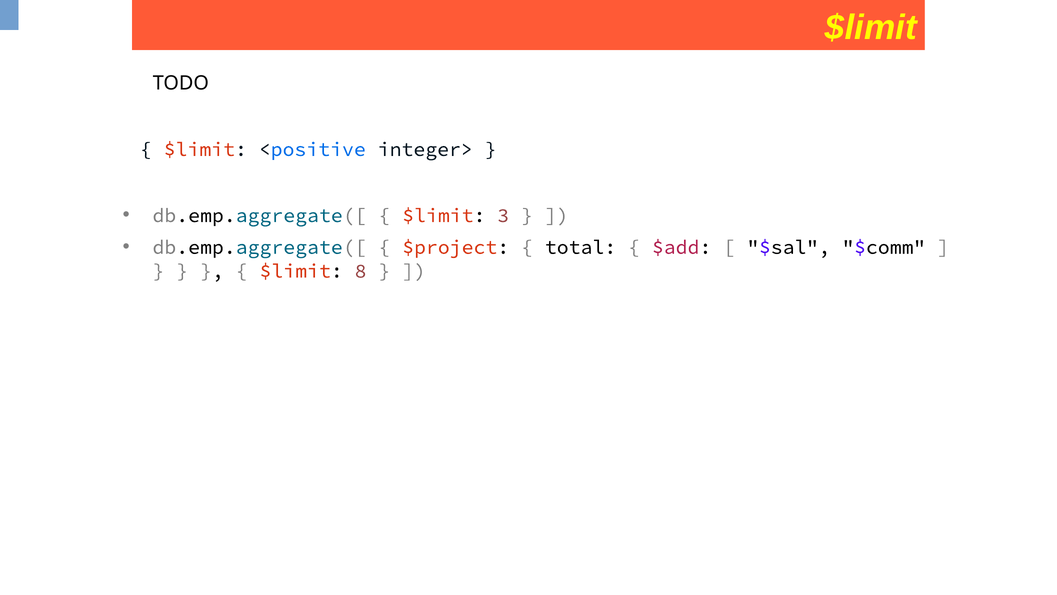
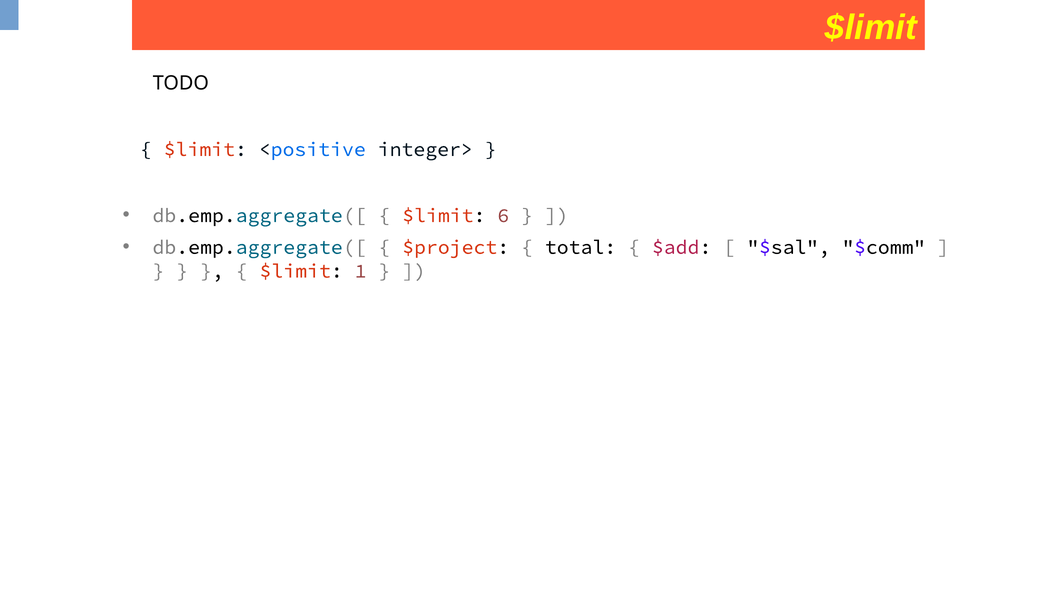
3: 3 -> 6 (503, 215)
8: 8 -> 1 (361, 271)
